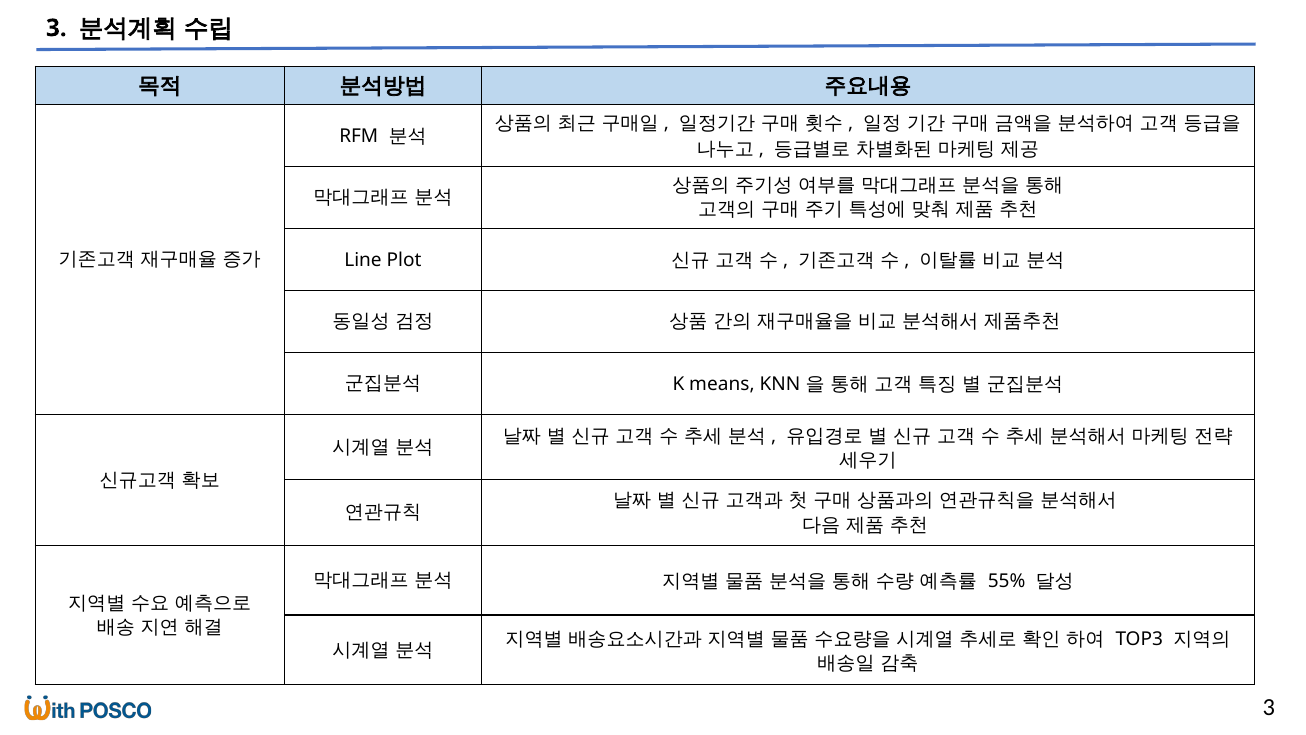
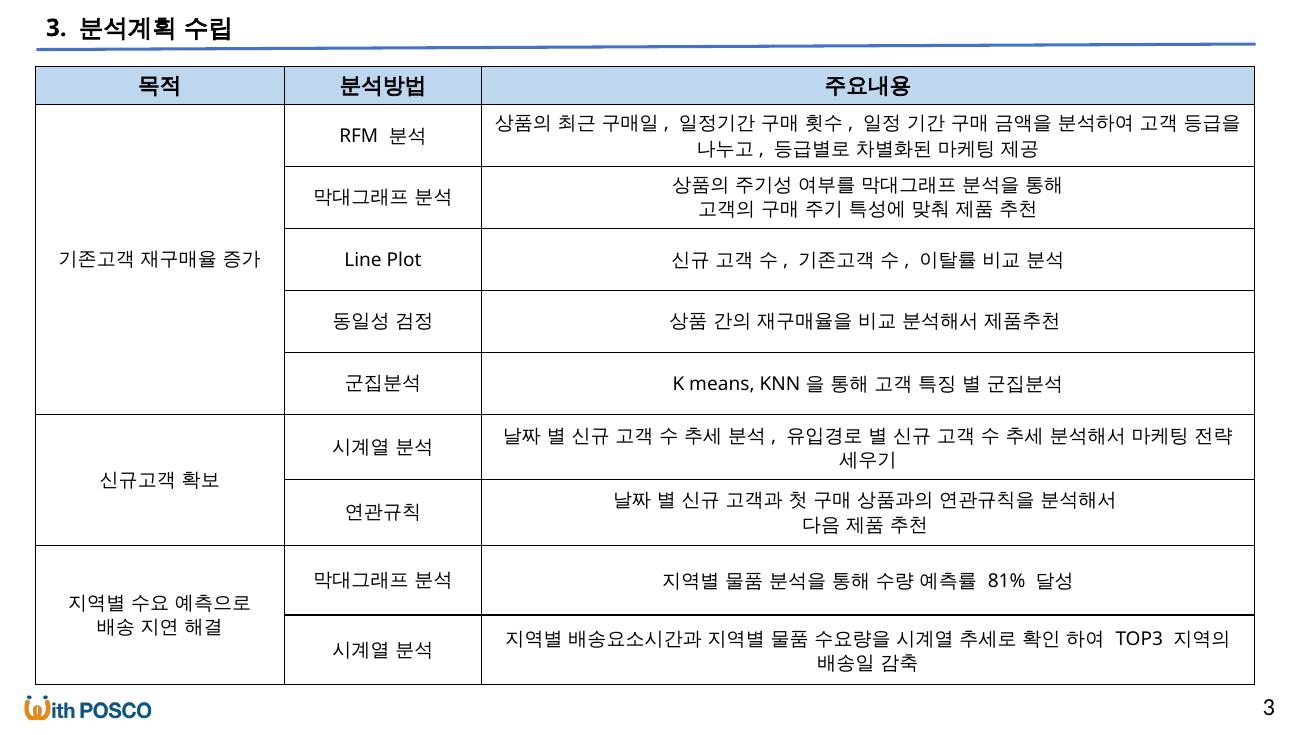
55%: 55% -> 81% (1007, 581)
